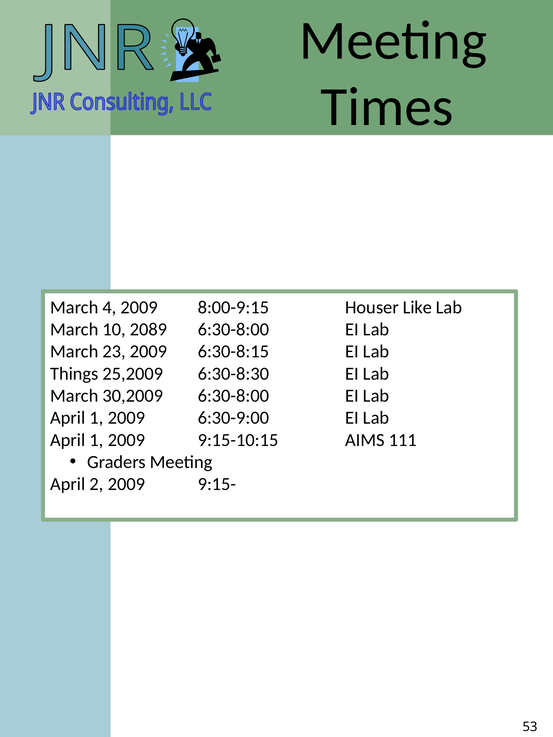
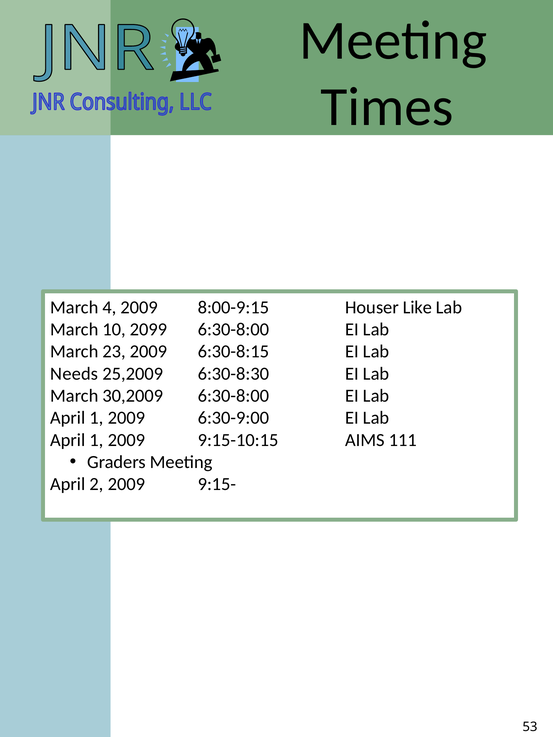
2089: 2089 -> 2099 (149, 330)
Things: Things -> Needs (74, 374)
